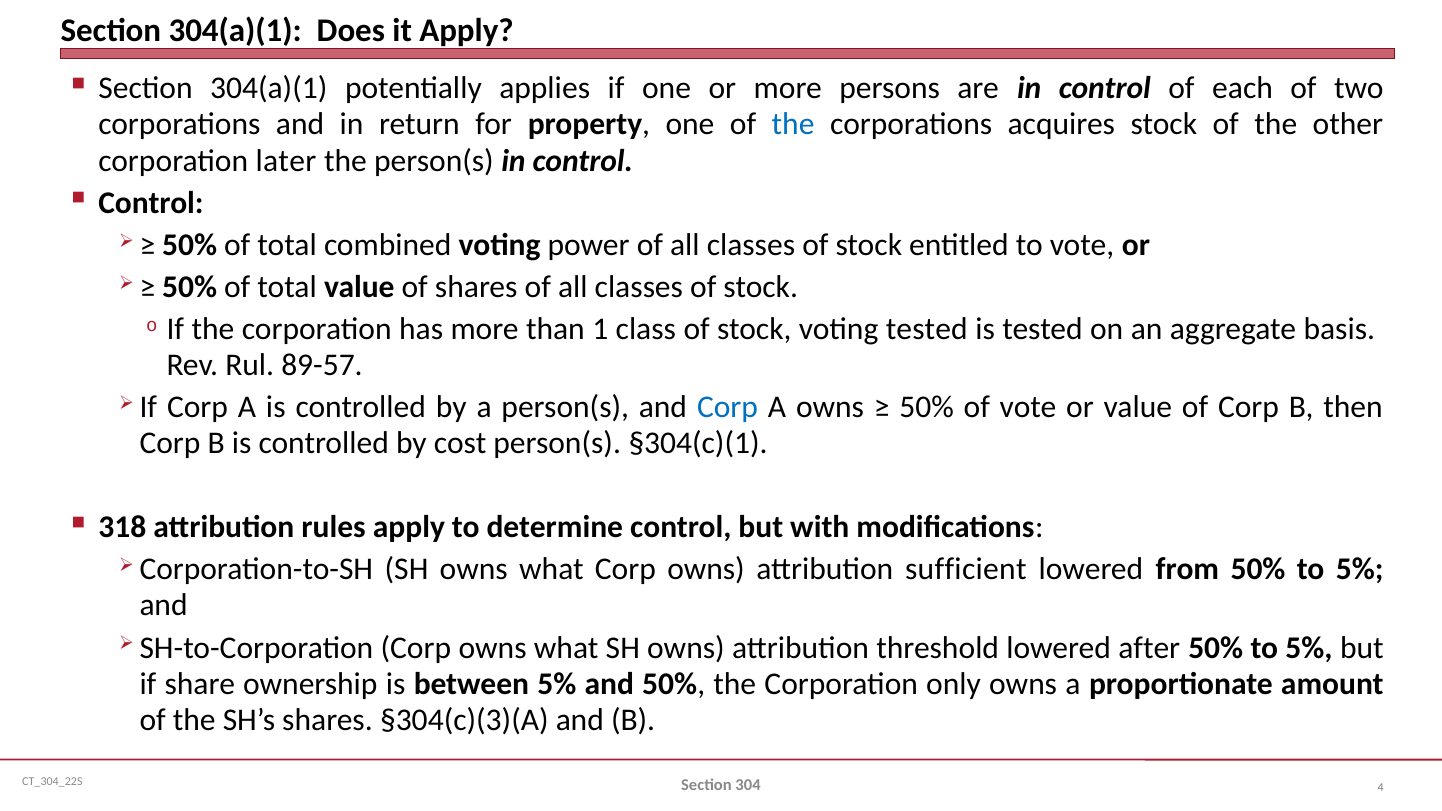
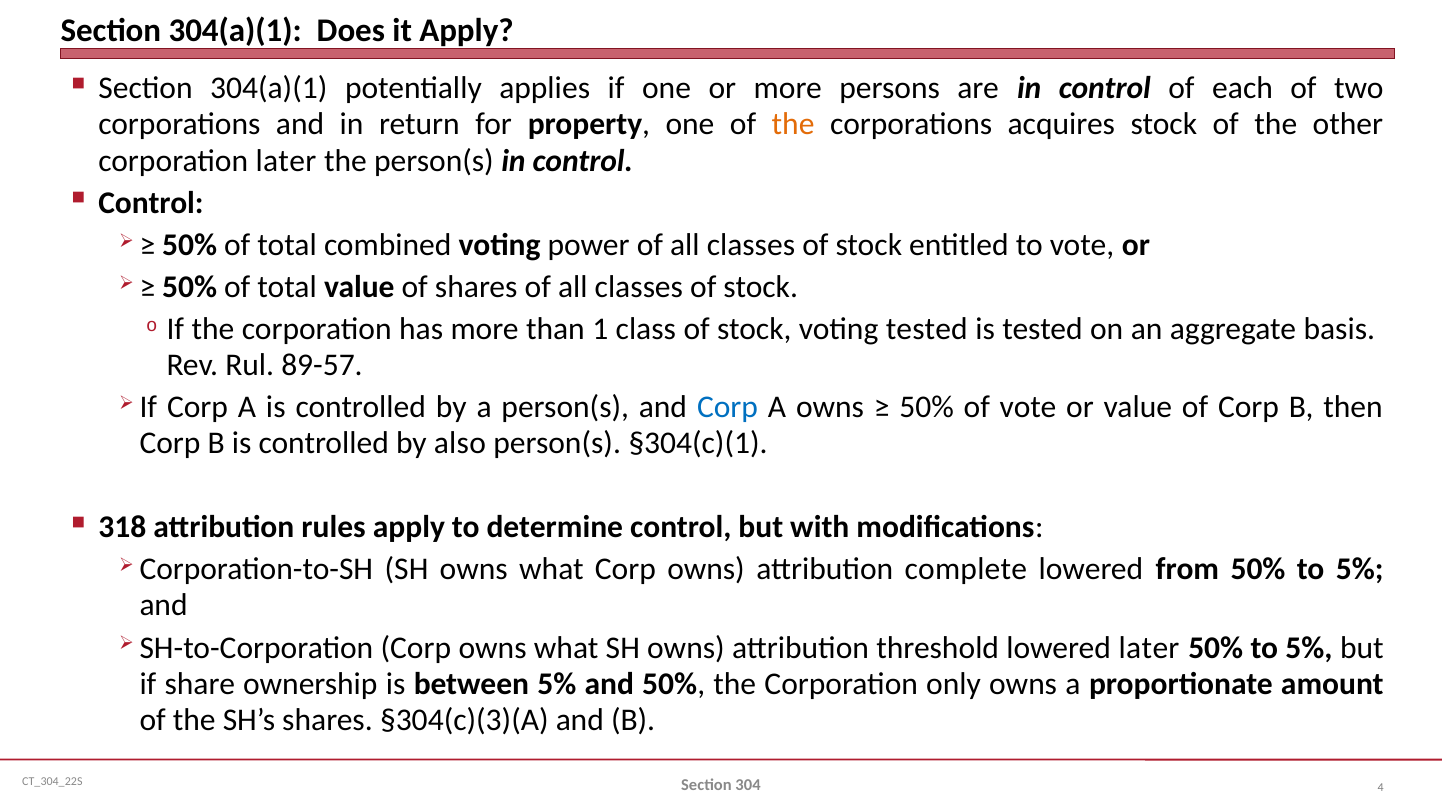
the colour: blue -> orange (793, 124)
cost: cost -> also (460, 444)
sufficient: sufficient -> complete (966, 569)
lowered after: after -> later (1149, 648)
